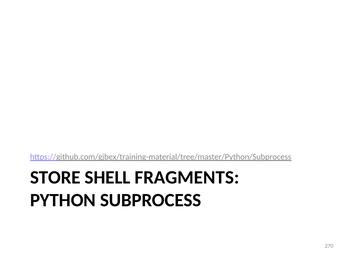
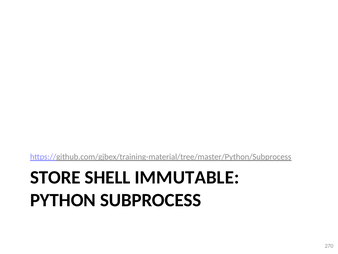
FRAGMENTS: FRAGMENTS -> IMMUTABLE (187, 177)
